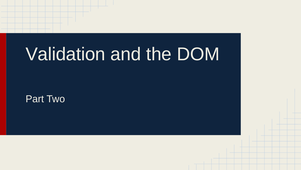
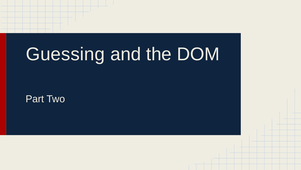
Validation: Validation -> Guessing (65, 54)
